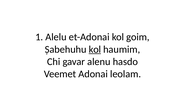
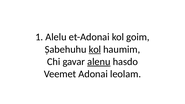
alenu underline: none -> present (99, 62)
